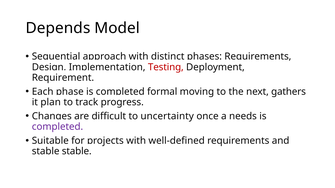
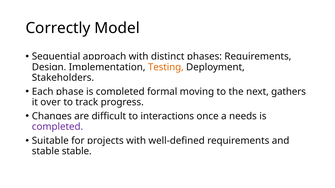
Depends: Depends -> Correctly (58, 28)
Testing colour: red -> orange (166, 67)
Requirement: Requirement -> Stakeholders (63, 78)
plan: plan -> over (51, 102)
uncertainty: uncertainty -> interactions (167, 116)
